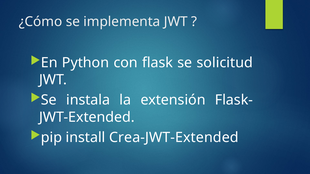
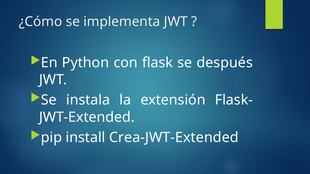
solicitud: solicitud -> después (225, 63)
